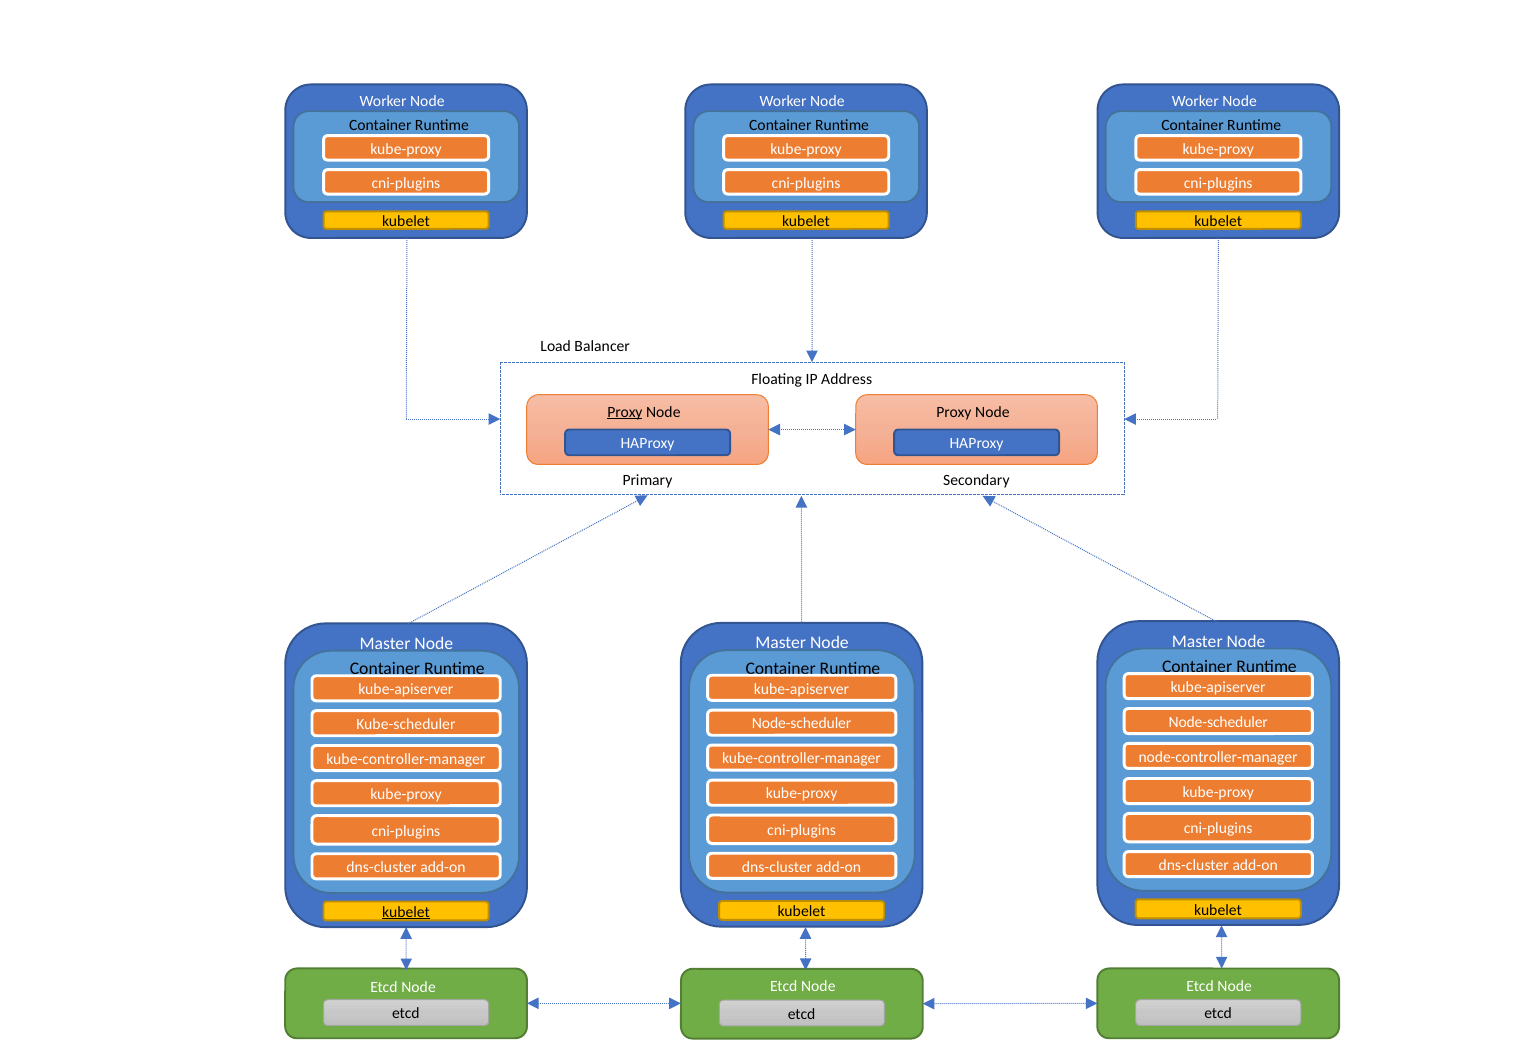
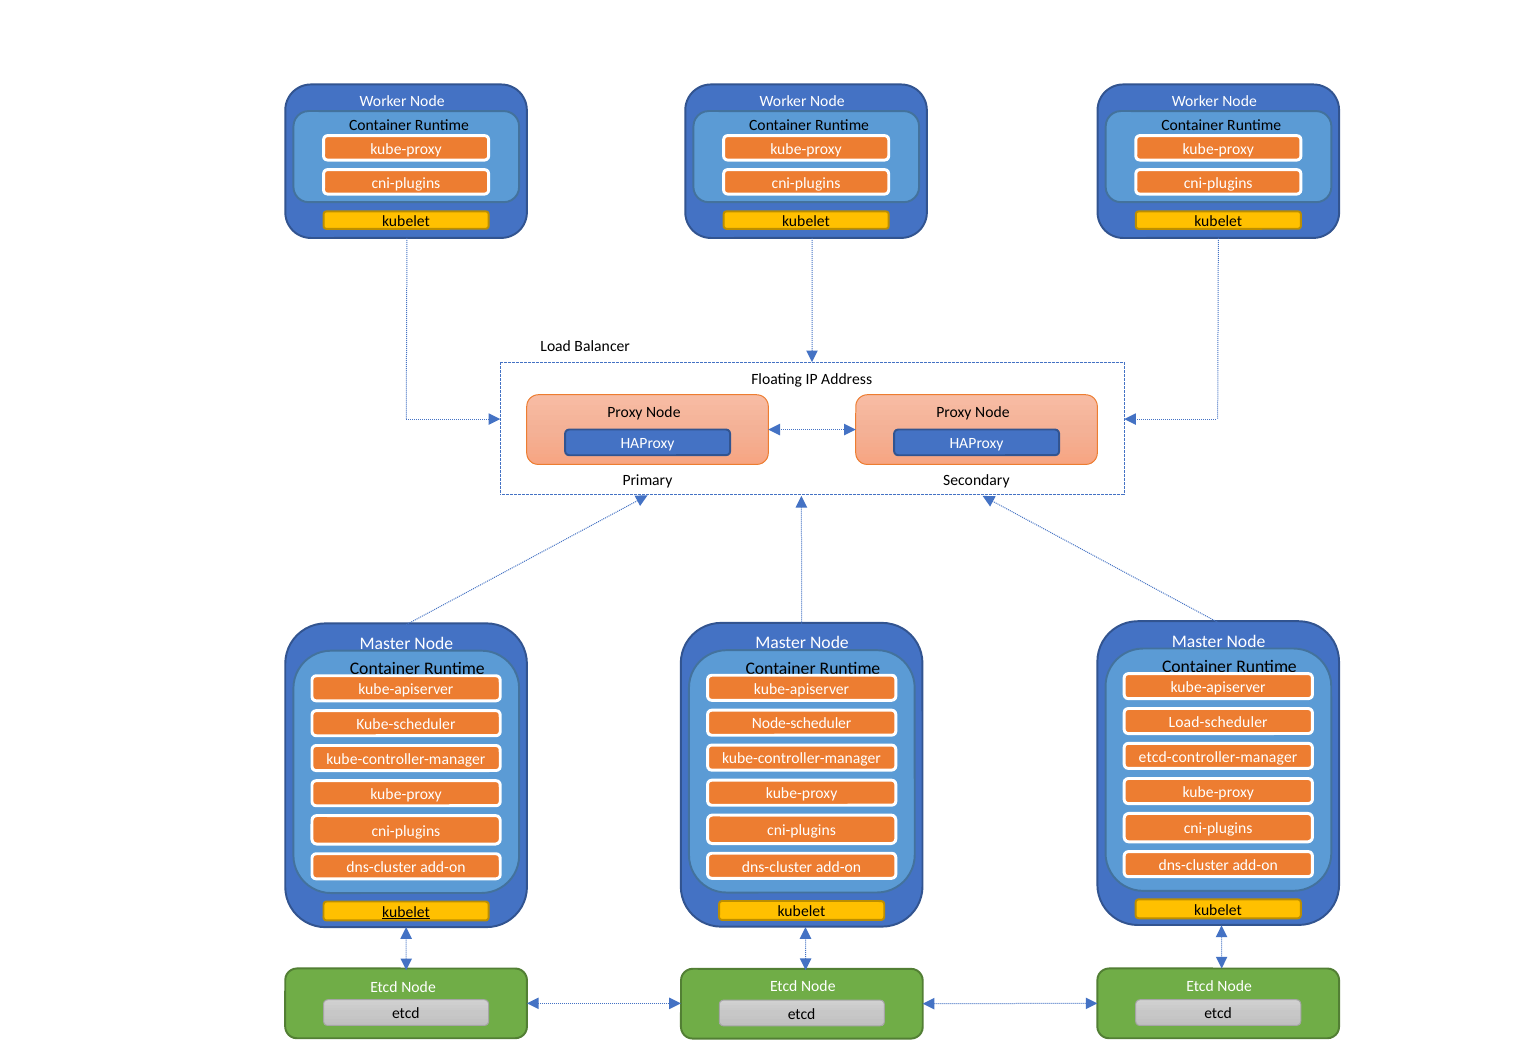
Proxy underline: present -> none (625, 412)
Node-scheduler: Node-scheduler -> Load-scheduler (1218, 722)
node-controller-manager: node-controller-manager -> etcd-controller-manager (1218, 757)
